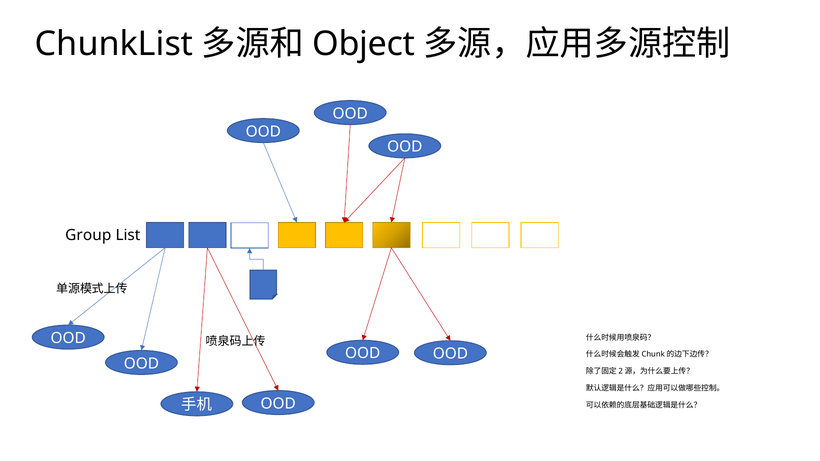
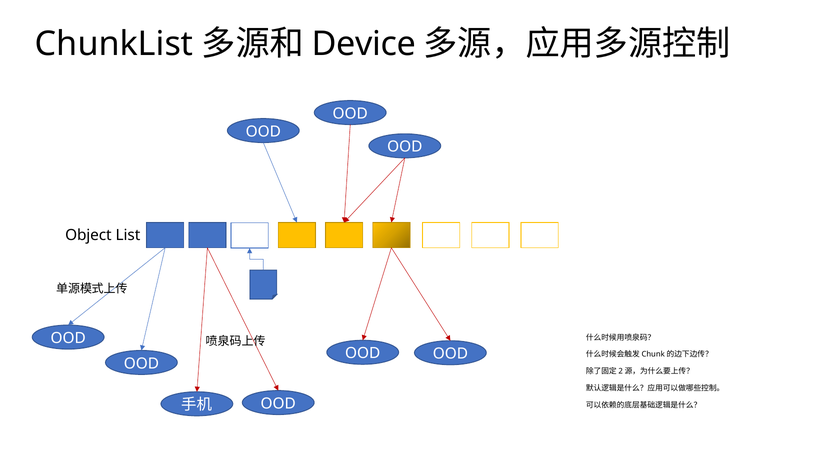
Object: Object -> Device (364, 44)
Group: Group -> Object (88, 235)
